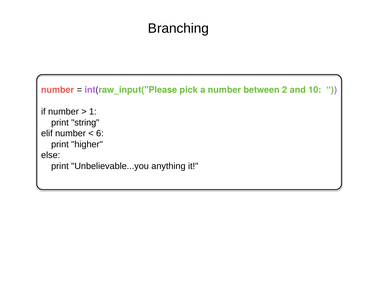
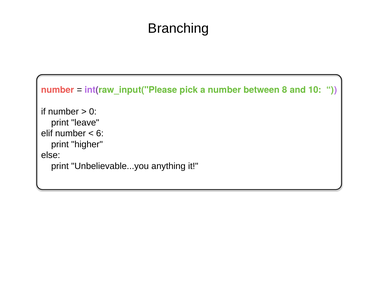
2: 2 -> 8 (285, 90)
1: 1 -> 0 (93, 111)
string: string -> leave (85, 122)
